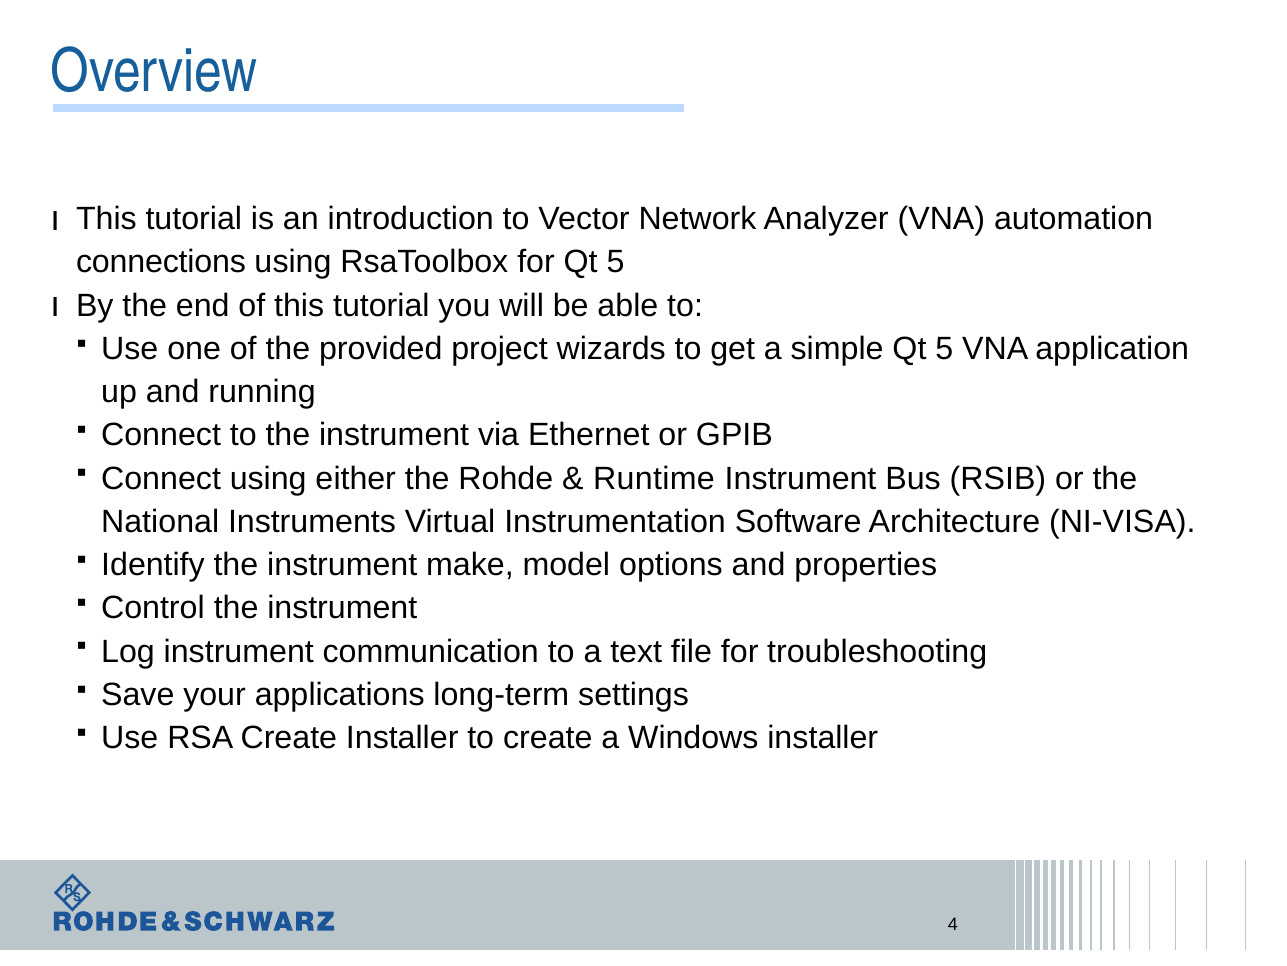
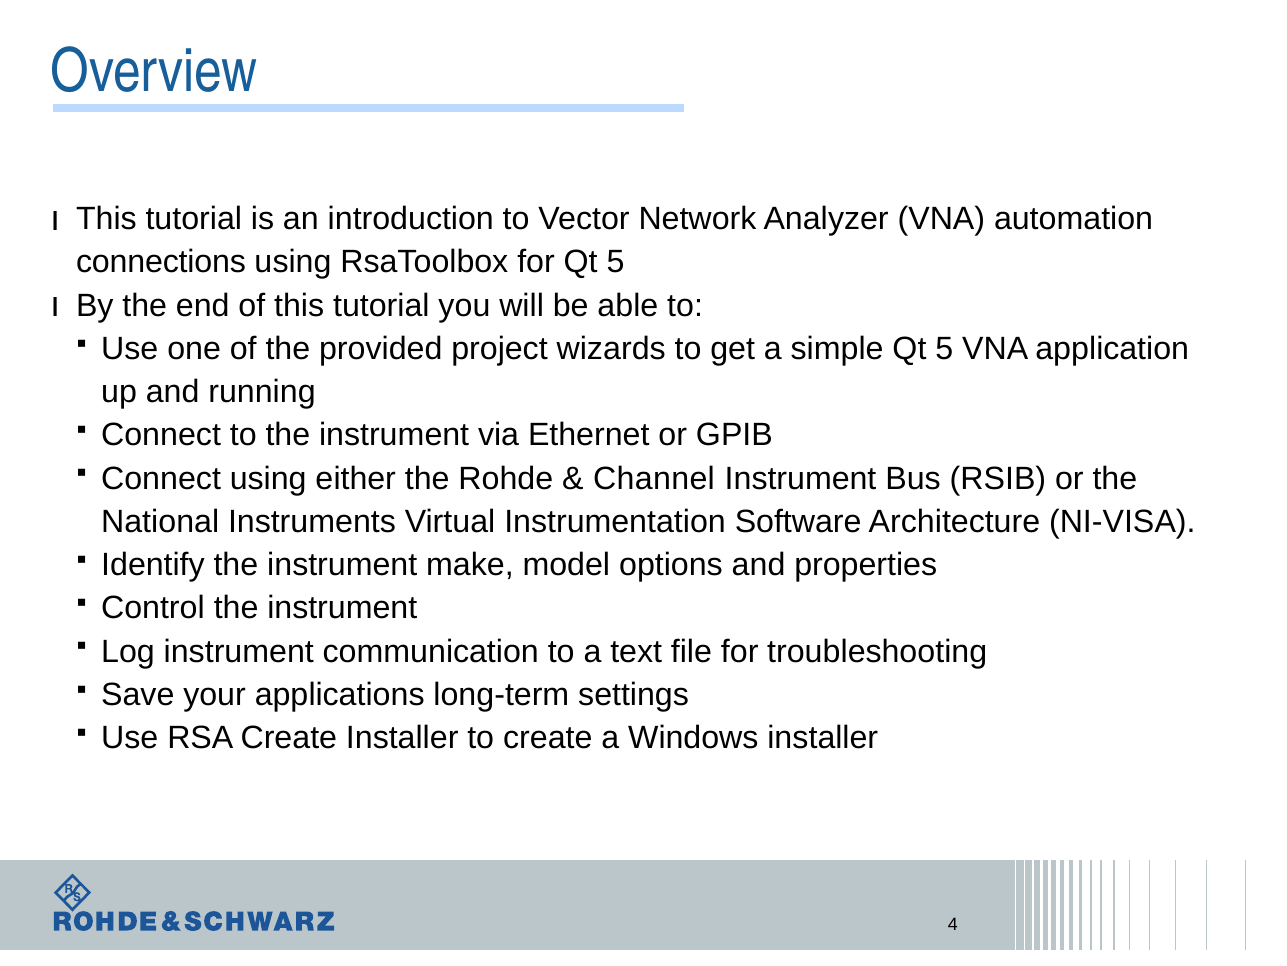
Runtime: Runtime -> Channel (654, 478)
